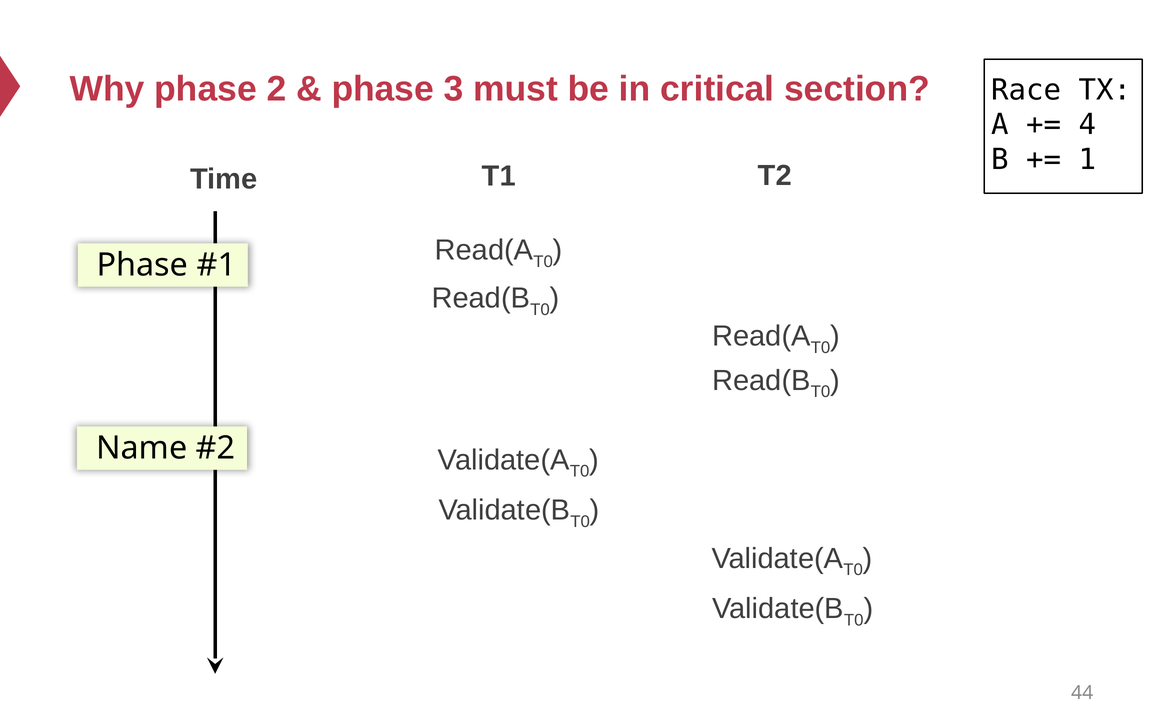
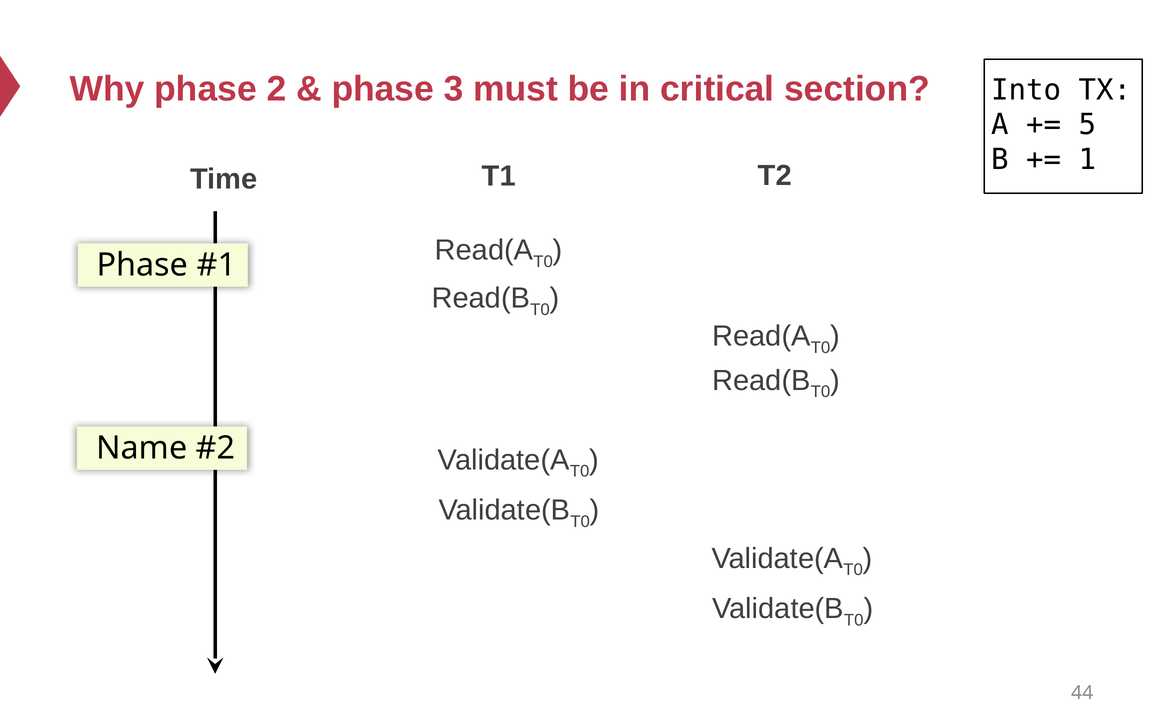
Race: Race -> Into (1026, 90)
4: 4 -> 5 (1087, 125)
